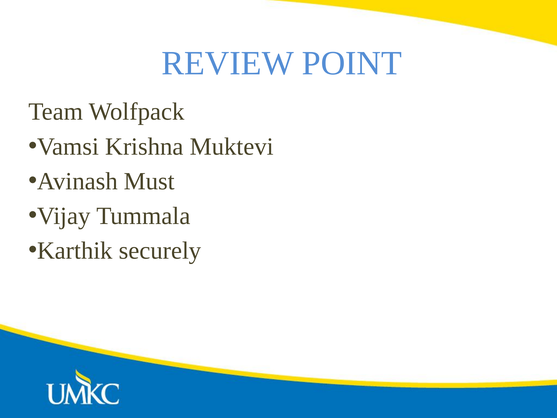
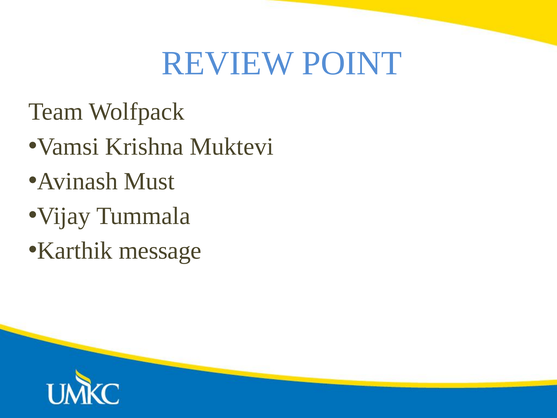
securely: securely -> message (160, 250)
